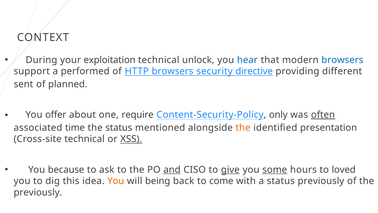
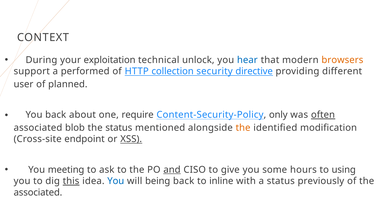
browsers colour: blue -> orange (342, 60)
HTTP browsers: browsers -> collection (173, 71)
sent: sent -> user (23, 84)
You offer: offer -> back (56, 115)
time: time -> blob (75, 128)
presentation: presentation -> modification (329, 128)
Cross-site technical: technical -> endpoint (85, 139)
because: because -> meeting (66, 169)
give underline: present -> none (230, 169)
some underline: present -> none (275, 169)
loved: loved -> using (344, 169)
this underline: none -> present (71, 181)
You colour: orange -> blue (116, 181)
come: come -> inline (221, 181)
previously: previously -> associated (38, 192)
